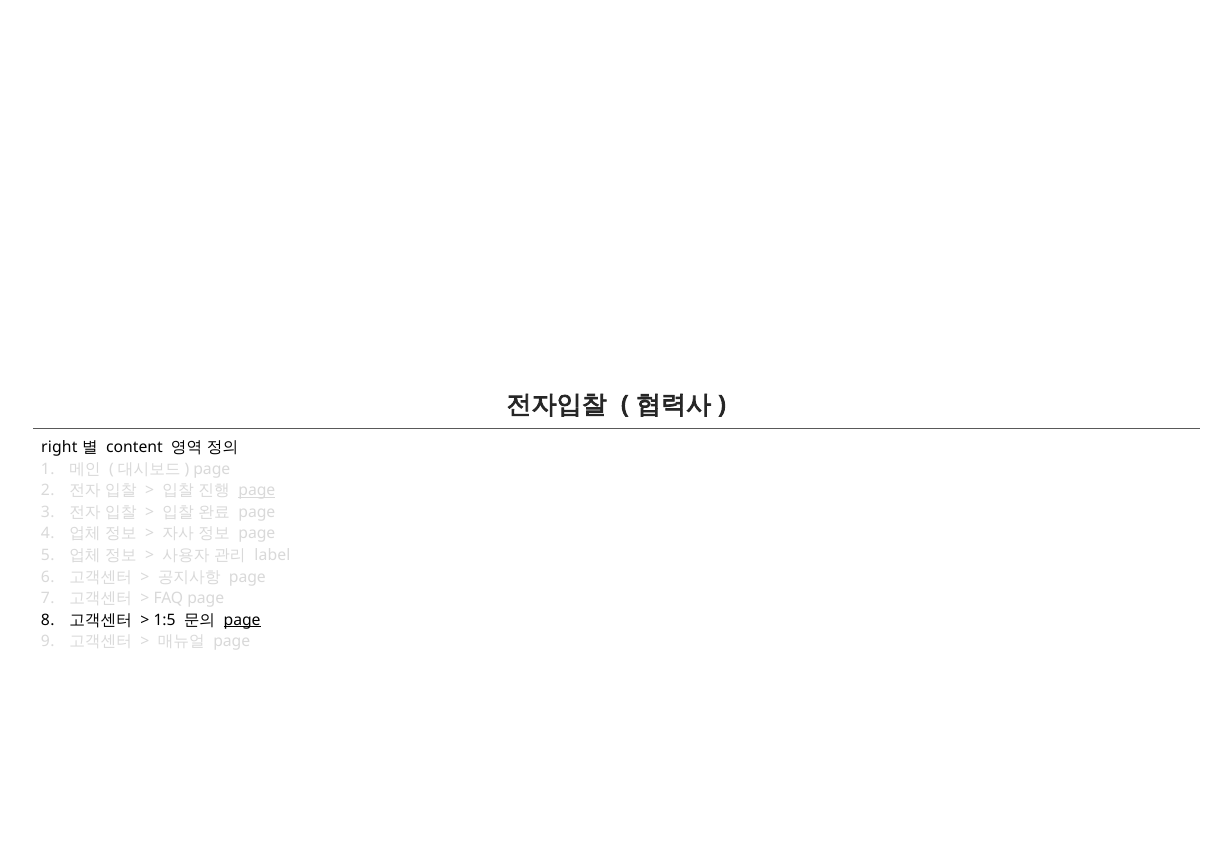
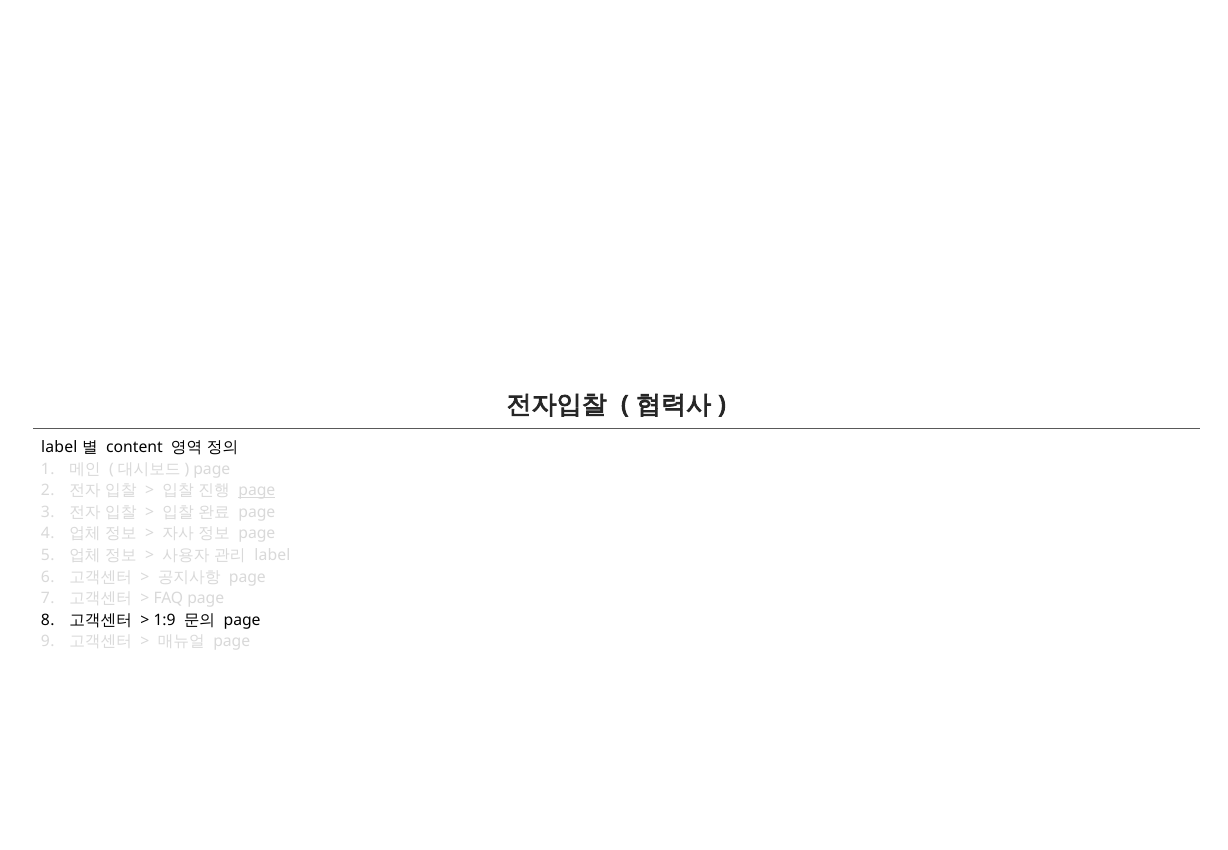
right: right -> label (59, 448)
1:5: 1:5 -> 1:9 (165, 620)
page underline: present -> none (242, 620)
